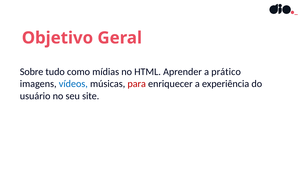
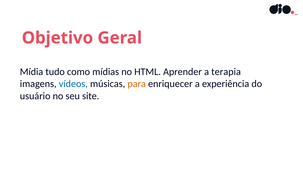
Sobre: Sobre -> Mídia (32, 71)
prático: prático -> terapia (226, 71)
para colour: red -> orange (137, 84)
